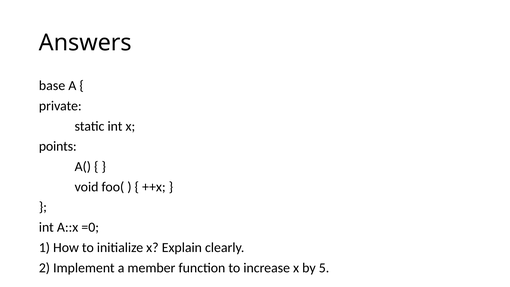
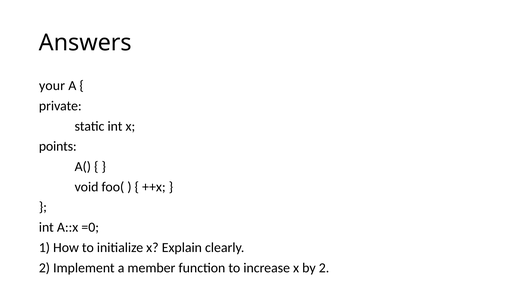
base: base -> your (52, 86)
by 5: 5 -> 2 (324, 268)
